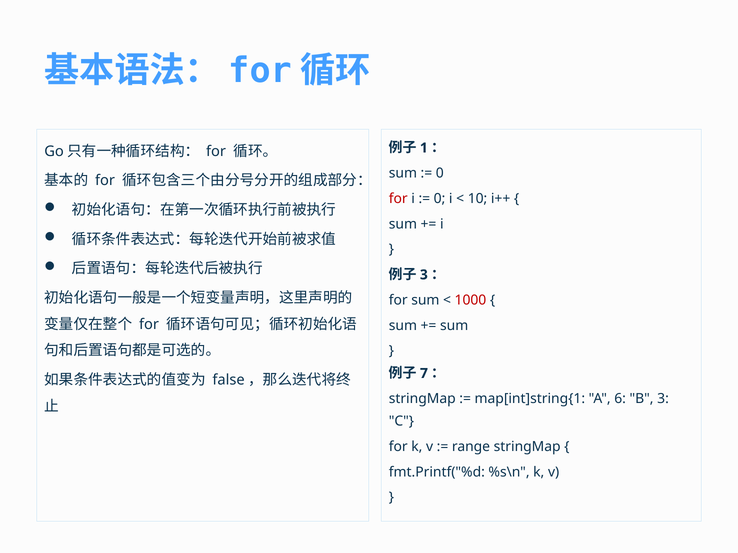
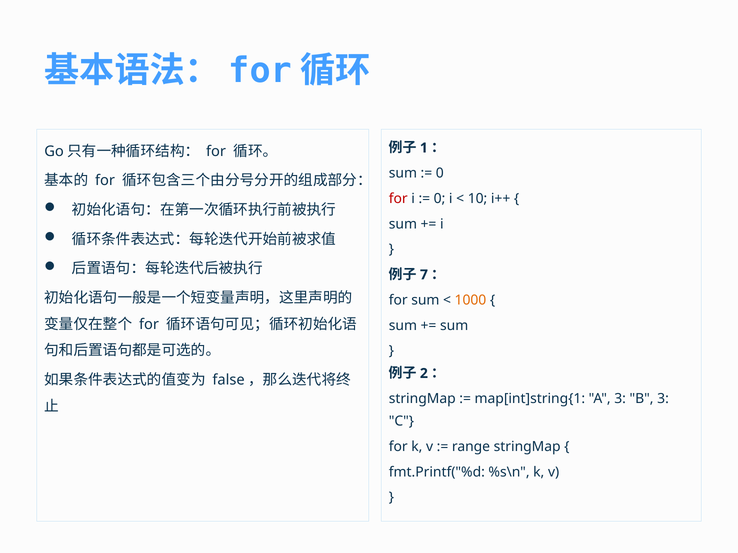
3: 3 -> 7 (424, 275)
1000 colour: red -> orange (470, 300)
7: 7 -> 2 (424, 374)
A 6: 6 -> 3 (620, 399)
